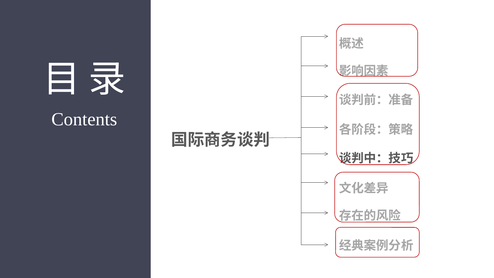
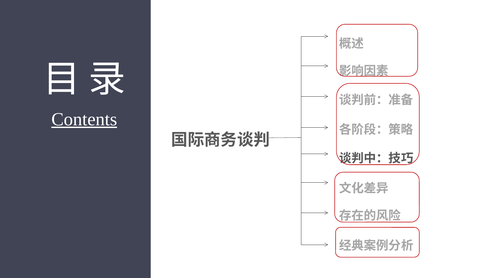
Contents underline: none -> present (84, 119)
